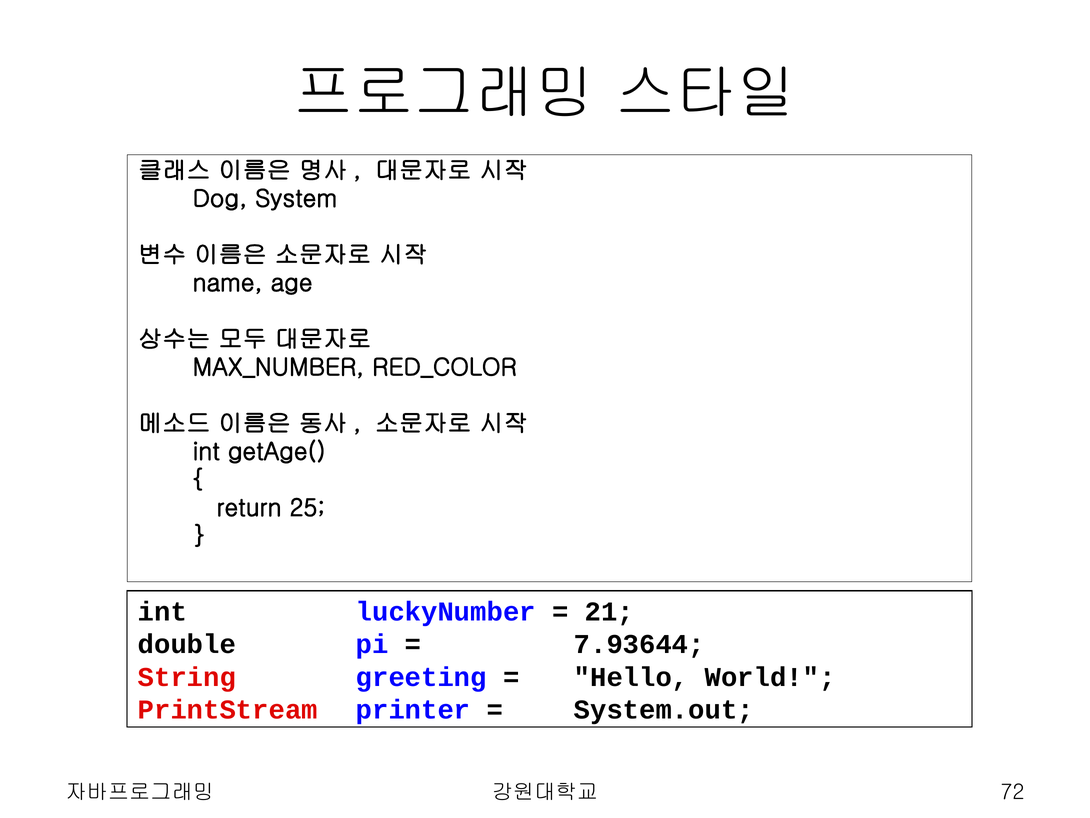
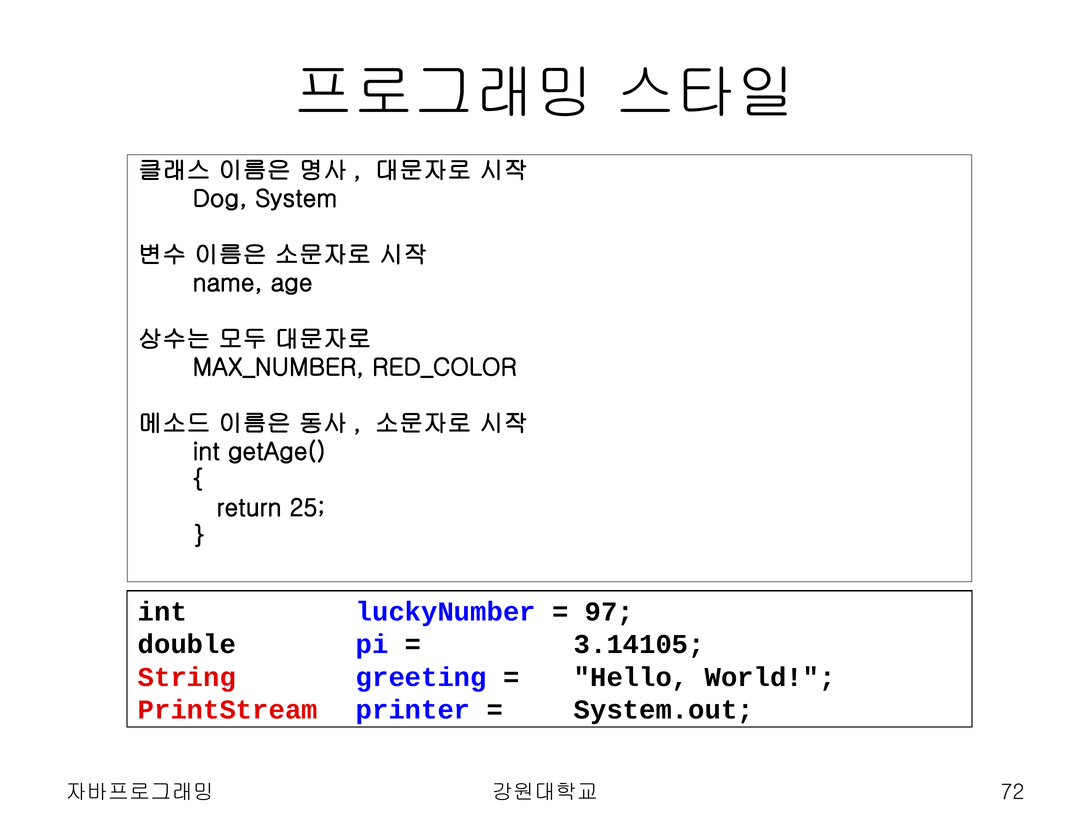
21: 21 -> 97 (609, 611)
7.93644: 7.93644 -> 3.14105 (639, 644)
